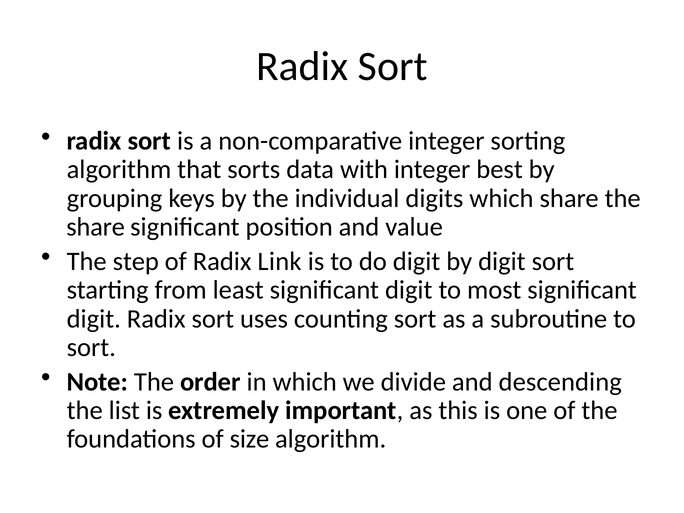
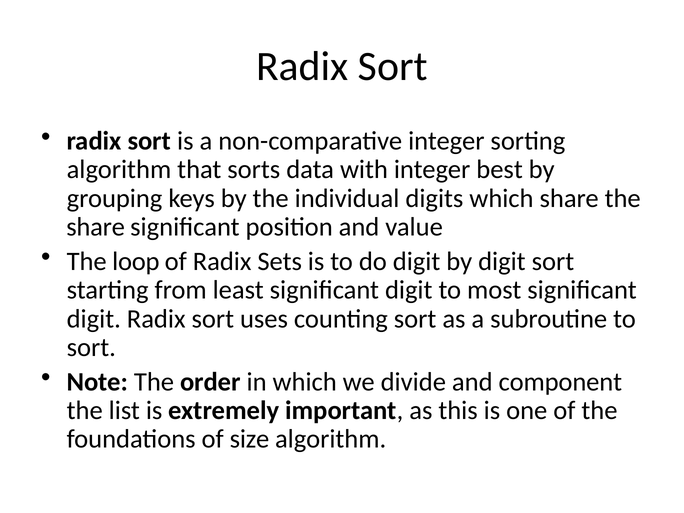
step: step -> loop (136, 261)
Link: Link -> Sets (280, 261)
descending: descending -> component (560, 382)
